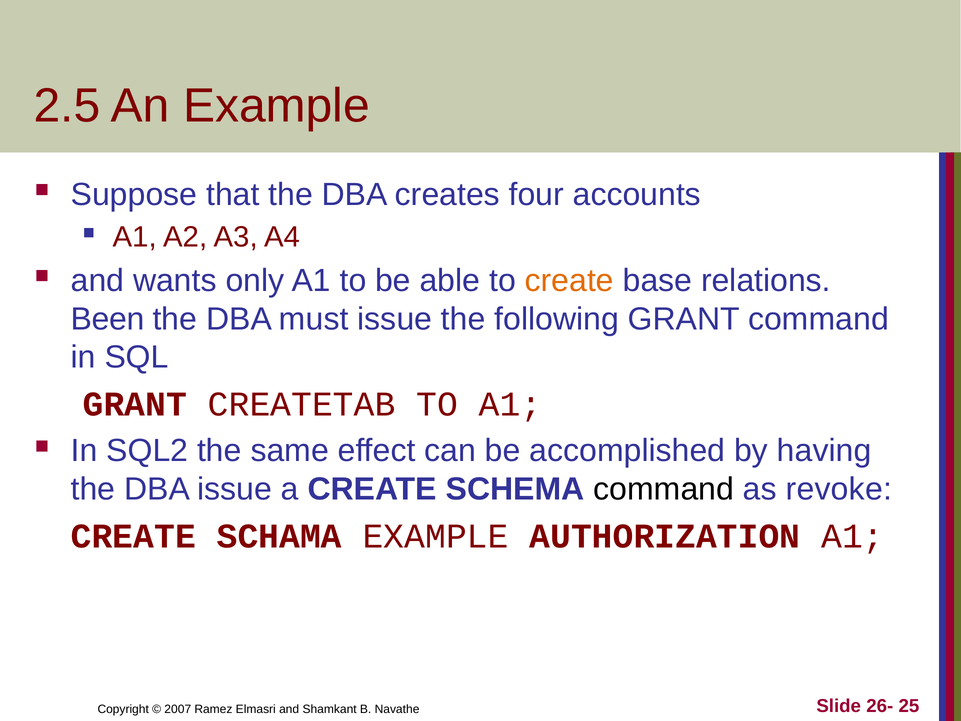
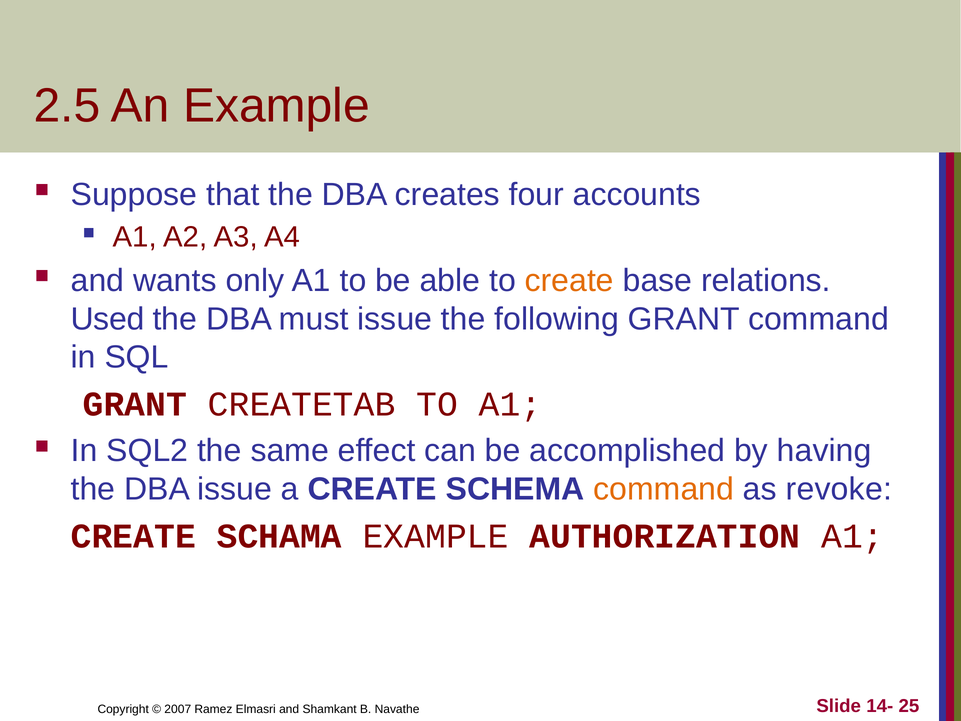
Been: Been -> Used (107, 319)
command colour: black -> orange (664, 489)
26-: 26- -> 14- (880, 706)
